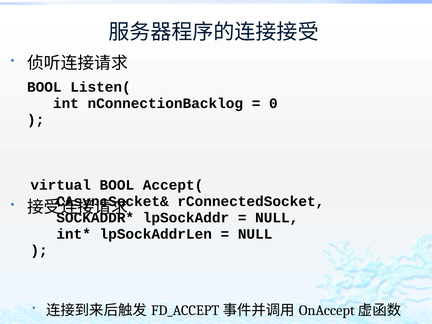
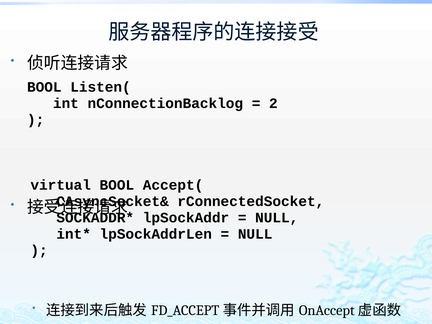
0: 0 -> 2 (273, 103)
